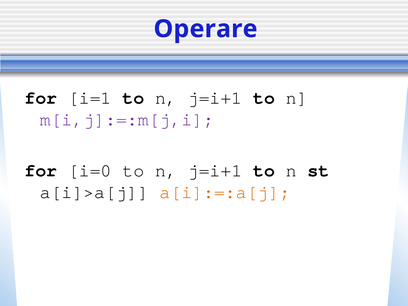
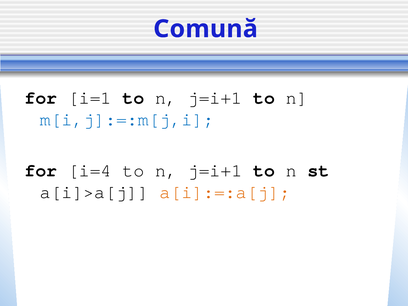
Operare: Operare -> Comună (206, 29)
m[i,j]:=:m[j,i colour: purple -> blue (127, 120)
i=0: i=0 -> i=4 (90, 170)
